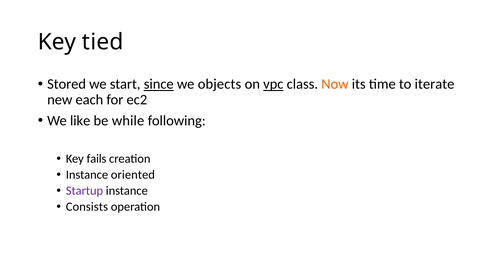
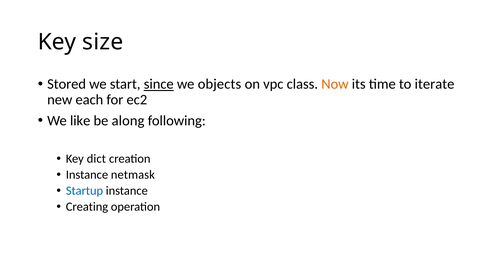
tied: tied -> size (103, 42)
vpc underline: present -> none (273, 84)
while: while -> along (128, 121)
fails: fails -> dict (96, 158)
oriented: oriented -> netmask (133, 174)
Startup colour: purple -> blue (84, 190)
Consists: Consists -> Creating (87, 206)
